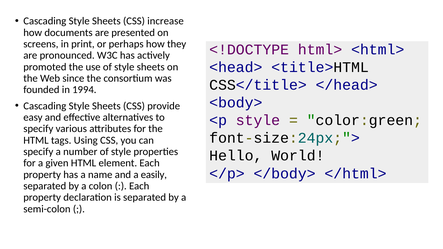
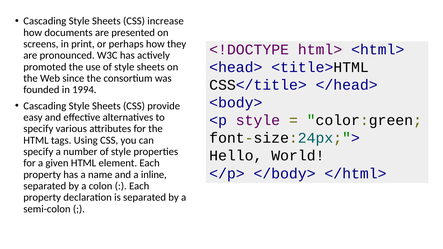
easily: easily -> inline (154, 175)
